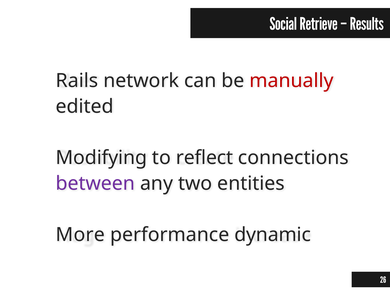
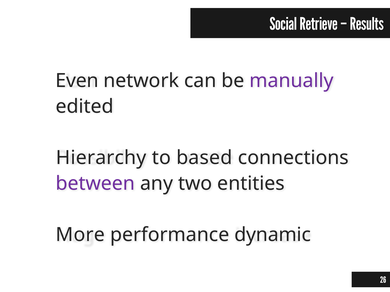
Rails: Rails -> Even (77, 81)
manually colour: red -> purple (292, 81)
Modifying: Modifying -> Hierarchy (101, 158)
reflect: reflect -> based (204, 158)
